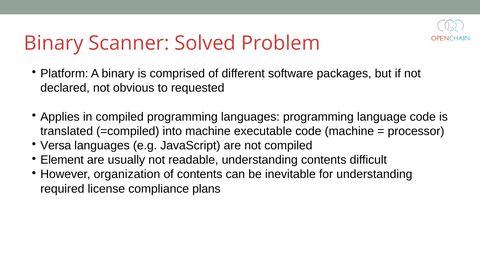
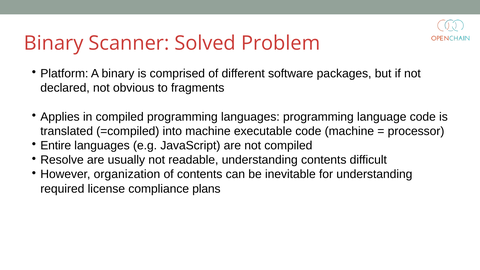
requested: requested -> fragments (198, 88)
Versa: Versa -> Entire (56, 146)
Element: Element -> Resolve (62, 160)
